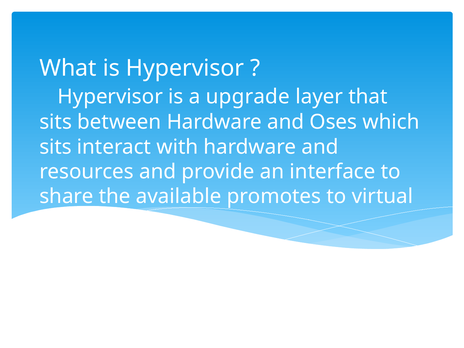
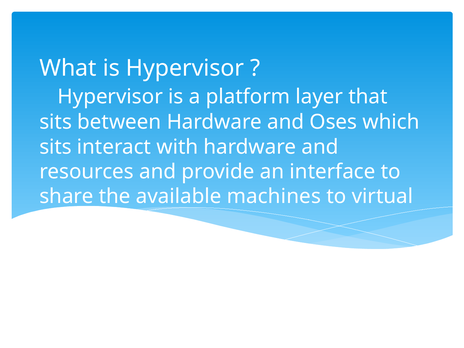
upgrade: upgrade -> platform (248, 97)
promotes: promotes -> machines (274, 196)
